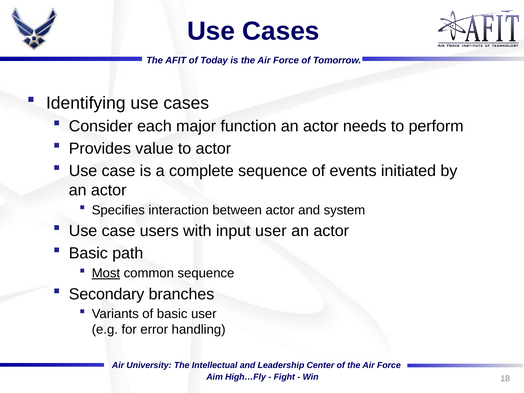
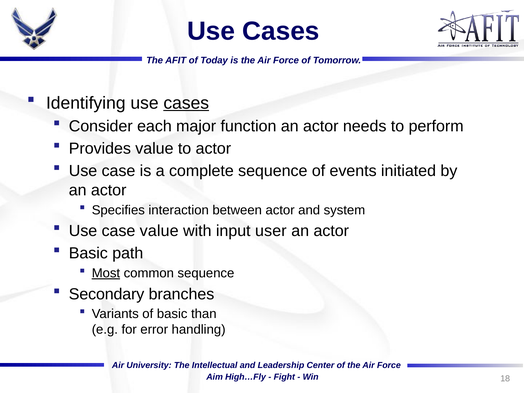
cases underline: none -> present (186, 103)
case users: users -> value (159, 231)
basic user: user -> than (204, 314)
